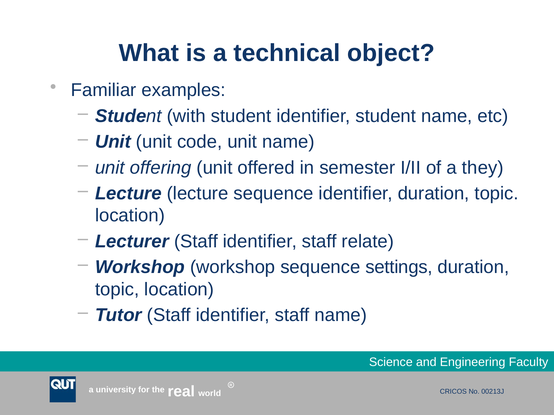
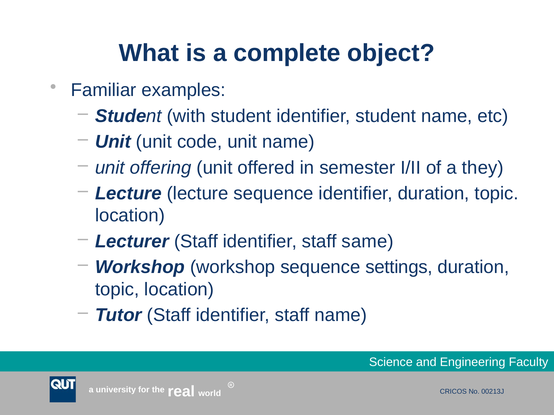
technical: technical -> complete (287, 53)
relate: relate -> same (368, 242)
